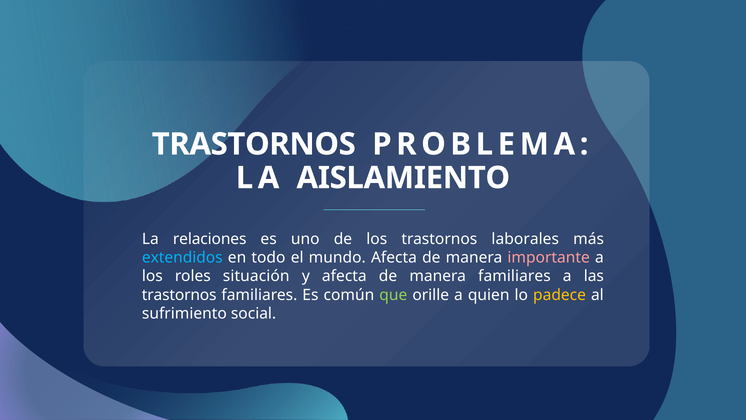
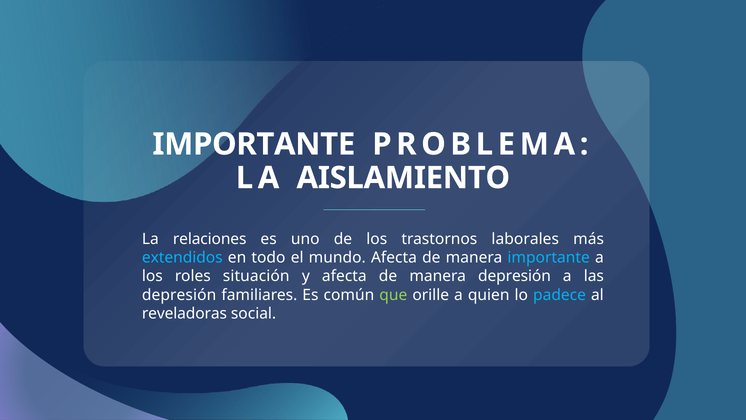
TRASTORNOS: TRASTORNOS -> IMPORTANTE (254, 144)
importante colour: pink -> light blue (549, 257)
manera familiares: familiares -> depresión (514, 276)
trastornos: trastornos -> depresión (179, 295)
padece colour: yellow -> light blue (560, 295)
sufrimiento: sufrimiento -> reveladoras (184, 313)
